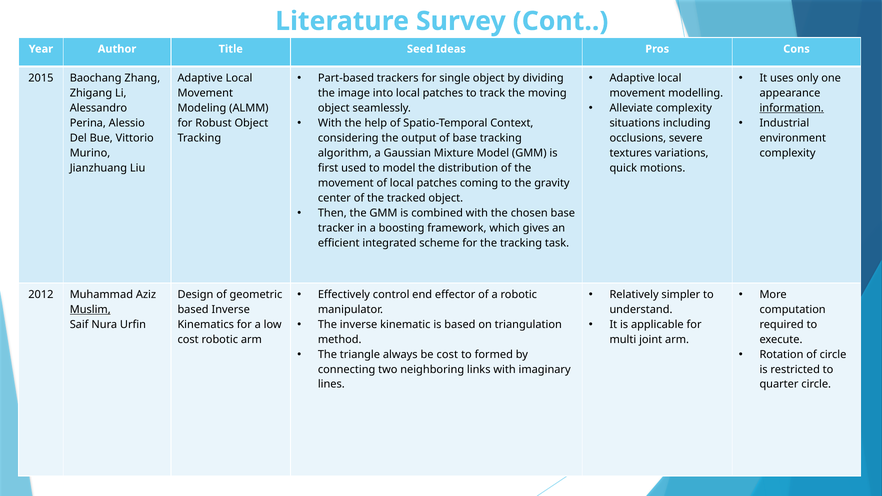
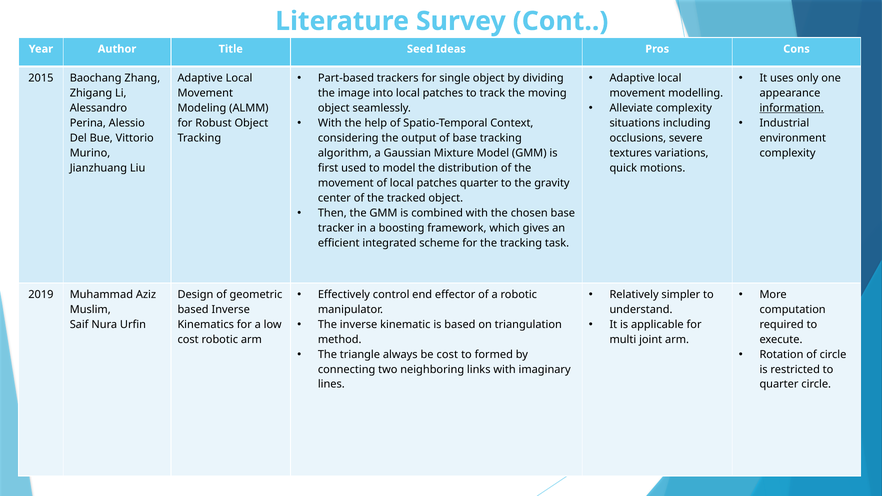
patches coming: coming -> quarter (479, 183)
2012: 2012 -> 2019 (41, 294)
Muslim underline: present -> none (90, 309)
